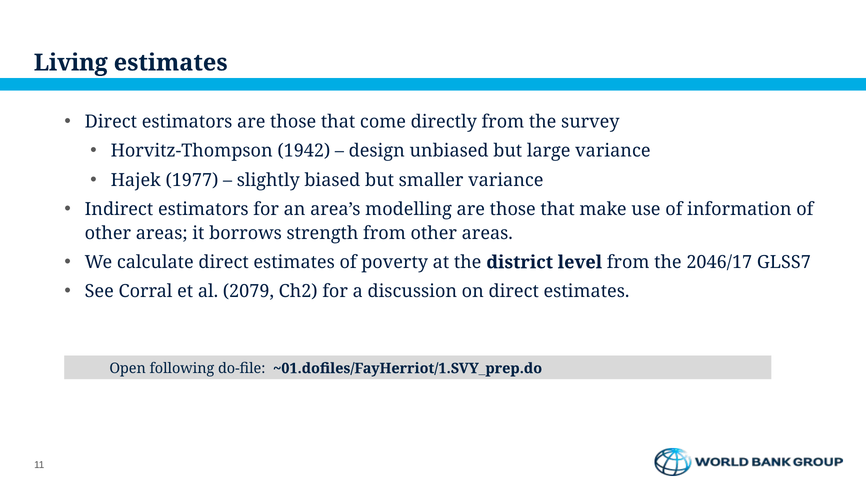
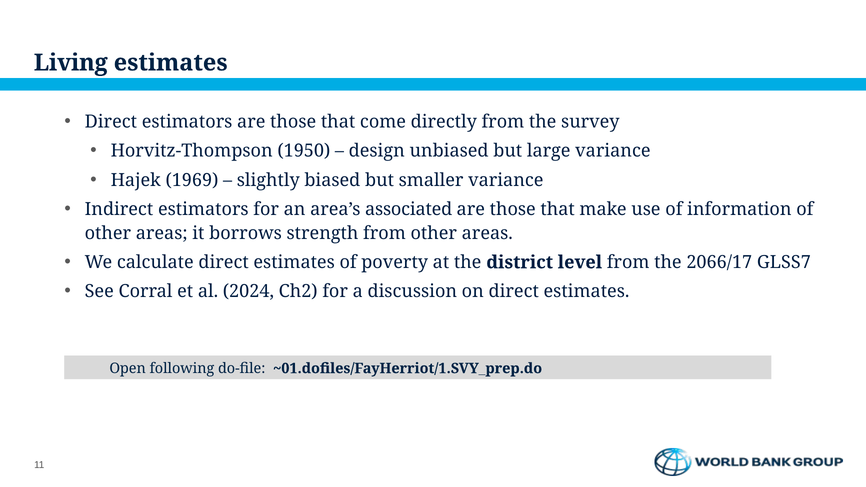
1942: 1942 -> 1950 (304, 151)
1977: 1977 -> 1969 (192, 180)
modelling: modelling -> associated (409, 209)
2046/17: 2046/17 -> 2066/17 (719, 262)
2079: 2079 -> 2024 (248, 292)
